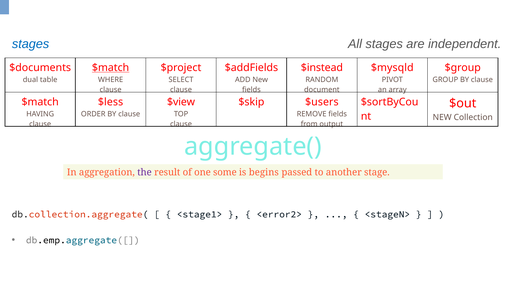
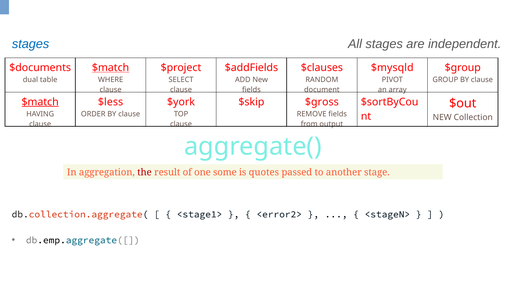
$instead: $instead -> $clauses (322, 68)
$match underline: none -> present (40, 102)
$view: $view -> $york (181, 102)
$users: $users -> $gross (322, 102)
the colour: purple -> red (145, 172)
begins: begins -> quotes (264, 172)
